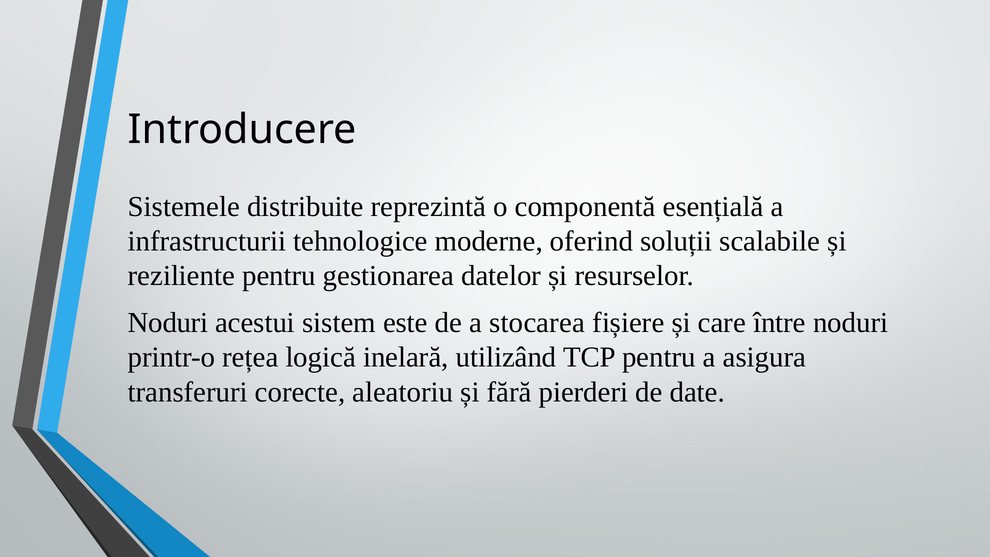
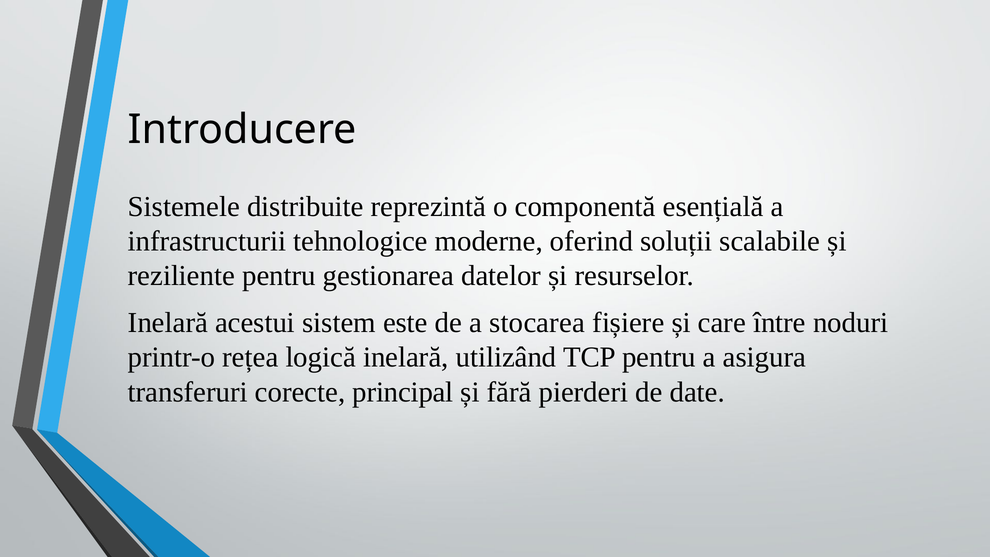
Noduri: Noduri -> Inelară (168, 323)
aleatoriu: aleatoriu -> principal (403, 392)
